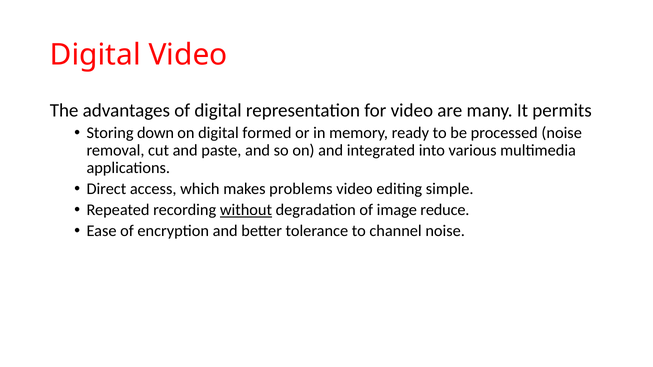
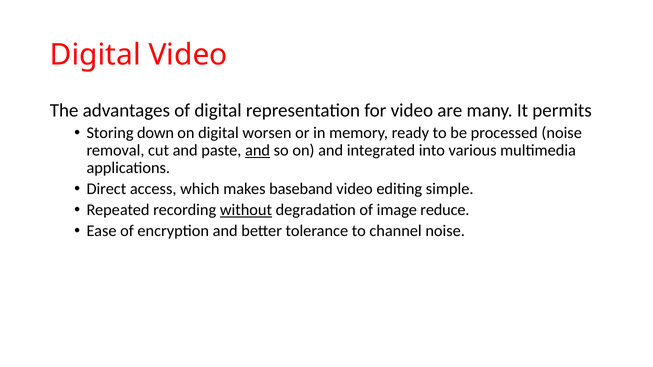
formed: formed -> worsen (267, 133)
and underline: none -> present (258, 151)
problems: problems -> baseband (301, 189)
